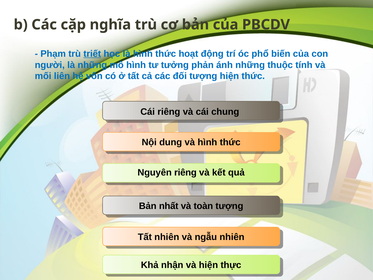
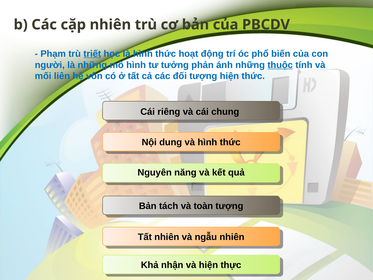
cặp nghĩa: nghĩa -> nhiên (110, 25)
thuộc underline: none -> present (280, 65)
Nguyên riêng: riêng -> năng (185, 172)
nhất: nhất -> tách (169, 206)
